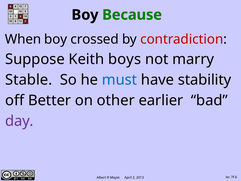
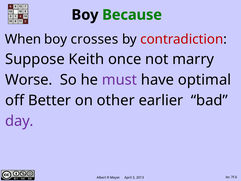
crossed: crossed -> crosses (94, 39)
boys: boys -> once (125, 59)
Stable: Stable -> Worse (29, 80)
must colour: blue -> purple (119, 80)
stability: stability -> optimal (205, 80)
